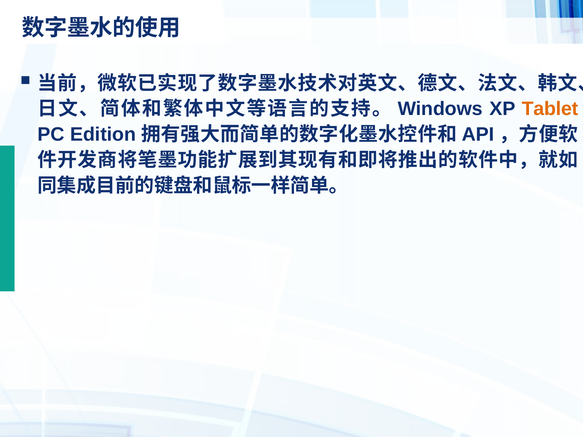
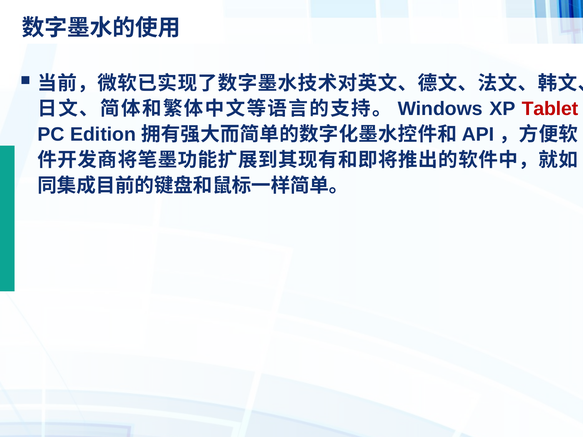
Tablet colour: orange -> red (550, 109)
